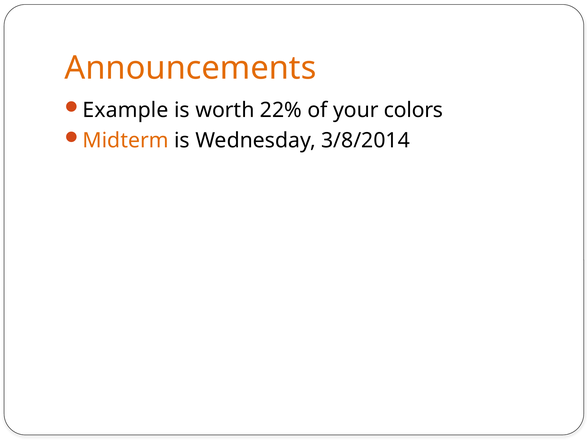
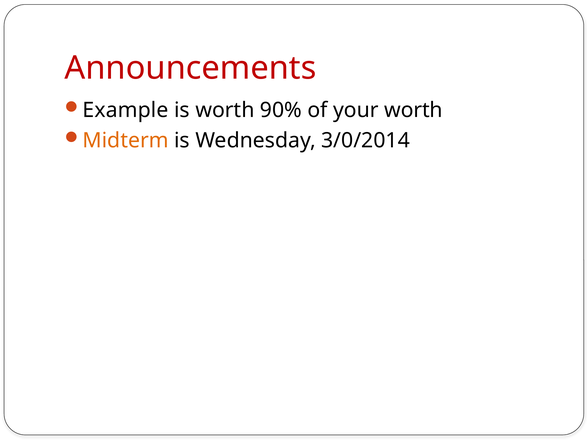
Announcements colour: orange -> red (191, 68)
22%: 22% -> 90% (281, 110)
your colors: colors -> worth (413, 110)
3/8/2014: 3/8/2014 -> 3/0/2014 (366, 141)
